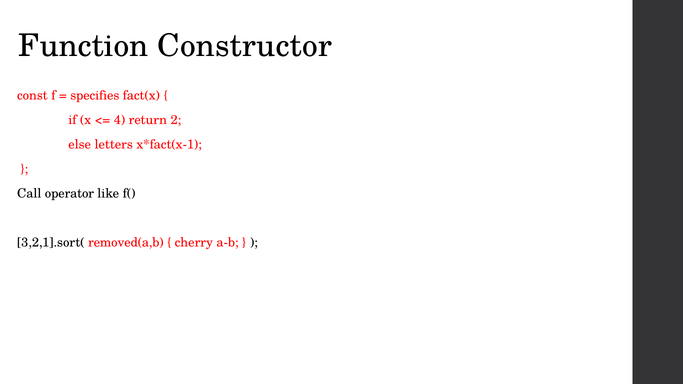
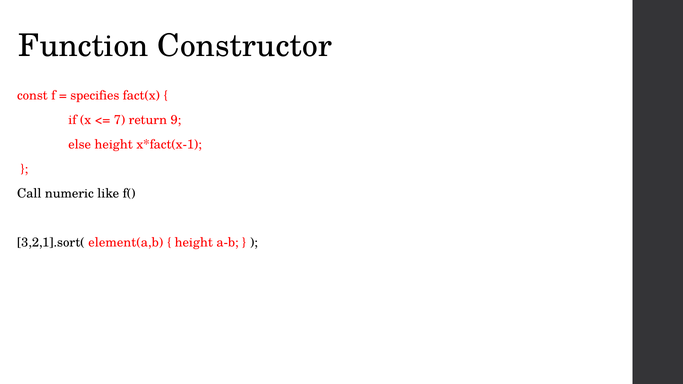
4: 4 -> 7 (119, 120)
2: 2 -> 9 (176, 120)
else letters: letters -> height (114, 145)
operator: operator -> numeric (69, 194)
removed(a,b: removed(a,b -> element(a,b (126, 242)
cherry: cherry -> height (194, 242)
